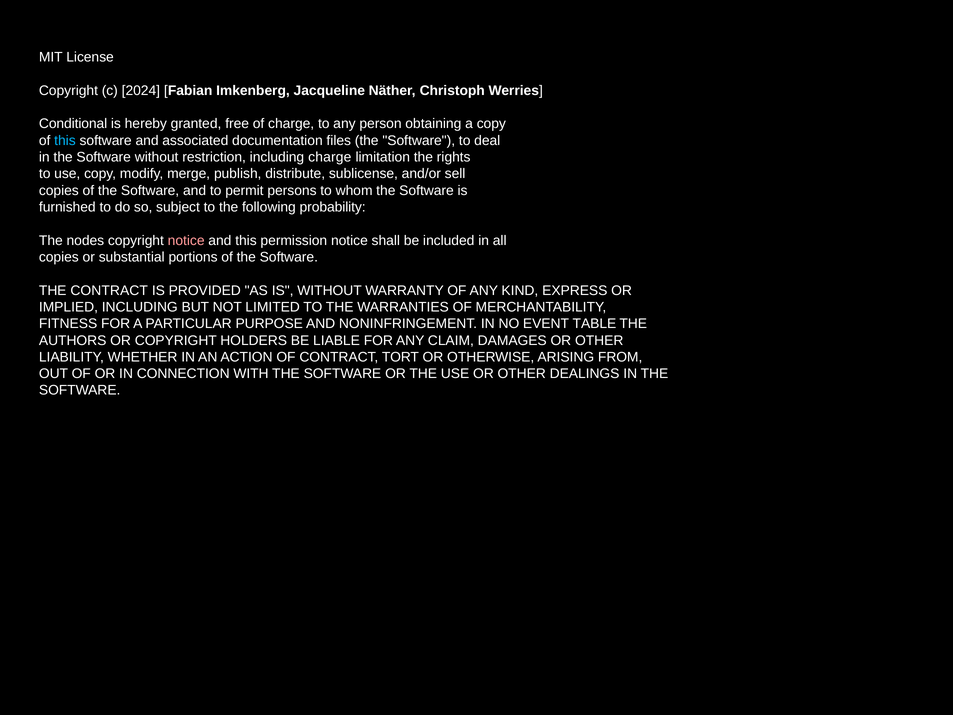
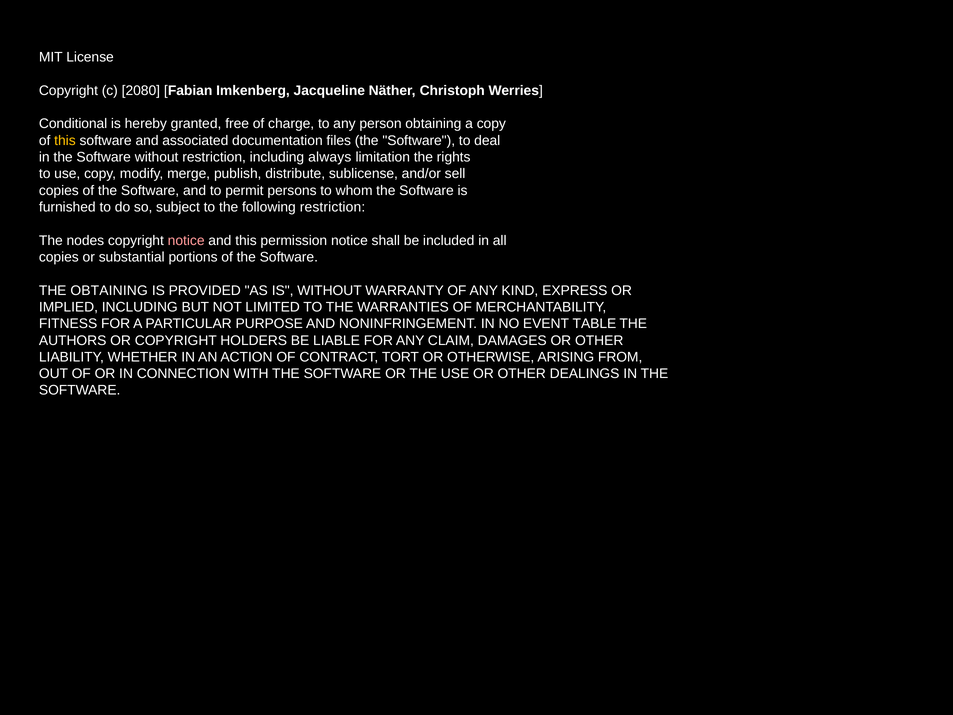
2024: 2024 -> 2080 (141, 90)
this colour: light blue -> yellow (65, 140)
including charge: charge -> always (330, 157)
following probability: probability -> restriction (333, 207)
THE CONTRACT: CONTRACT -> OBTAINING (109, 290)
